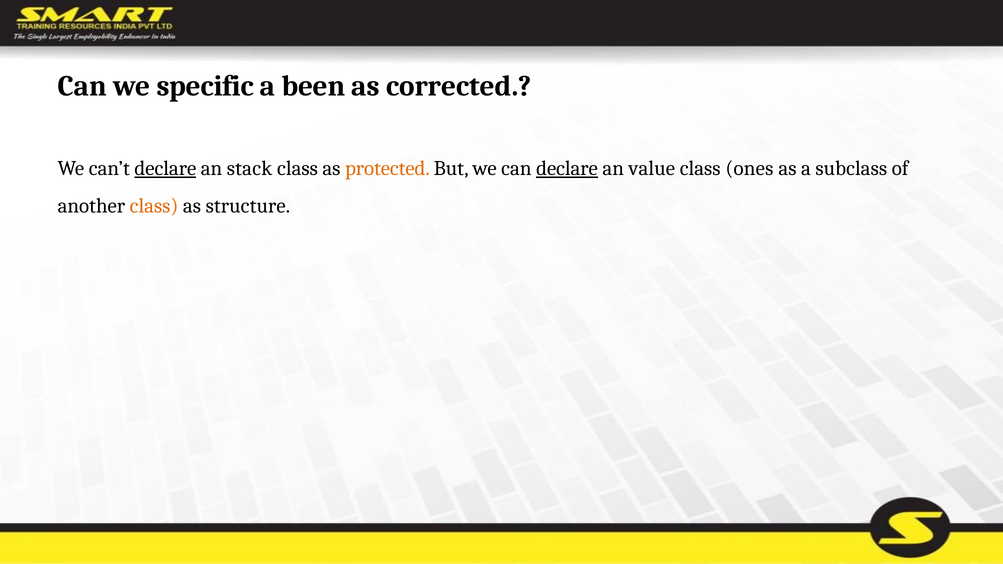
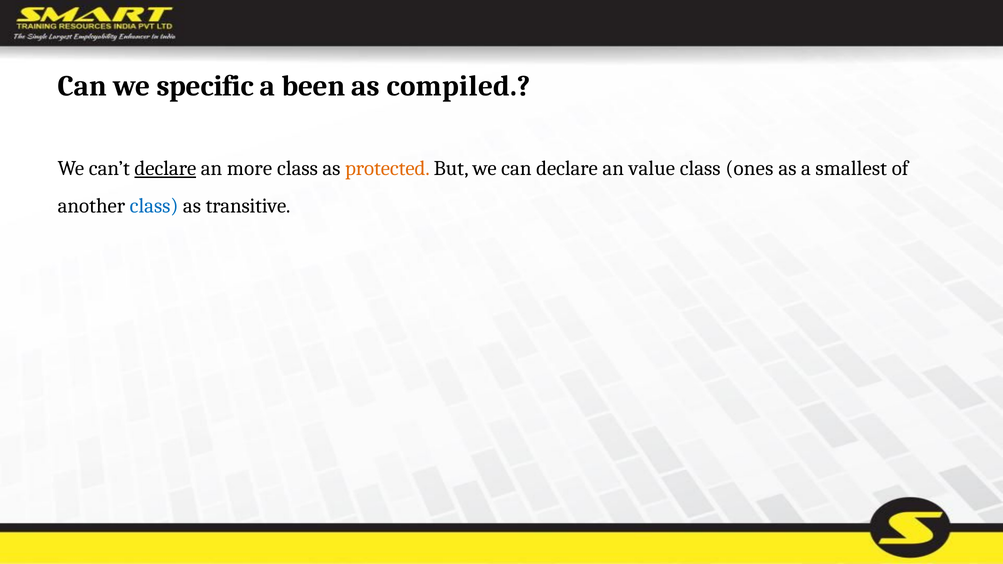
corrected: corrected -> compiled (459, 86)
stack: stack -> more (250, 168)
declare underline: present -> none (567, 168)
subclass: subclass -> smallest (851, 168)
class colour: orange -> blue (154, 206)
structure: structure -> transitive (248, 206)
